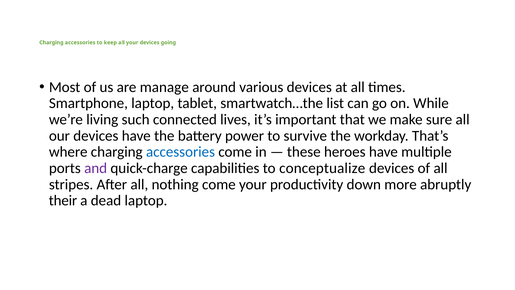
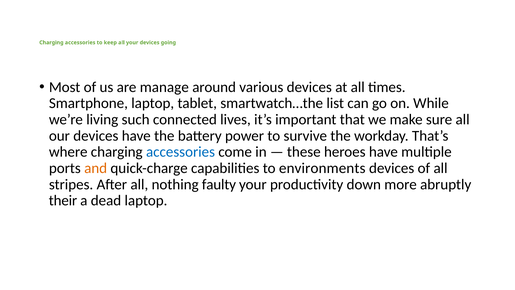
and colour: purple -> orange (96, 168)
conceptualize: conceptualize -> environments (322, 168)
nothing come: come -> faulty (219, 184)
